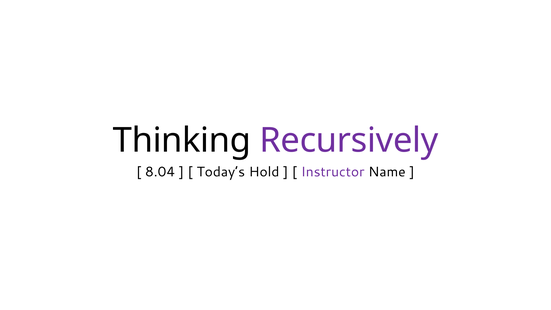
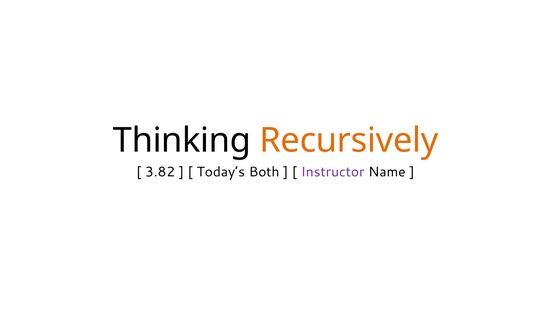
Recursively colour: purple -> orange (349, 140)
8.04: 8.04 -> 3.82 (160, 172)
Hold: Hold -> Both (264, 172)
